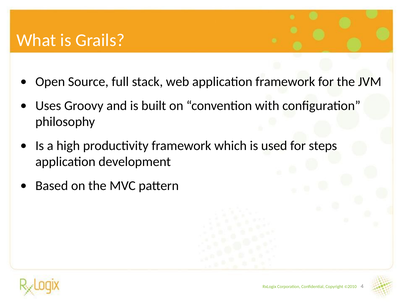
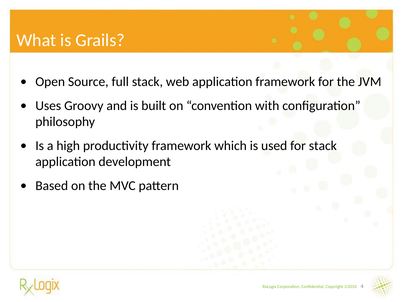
for steps: steps -> stack (323, 146)
